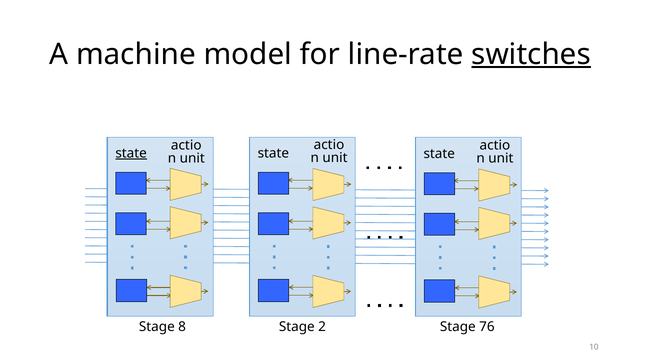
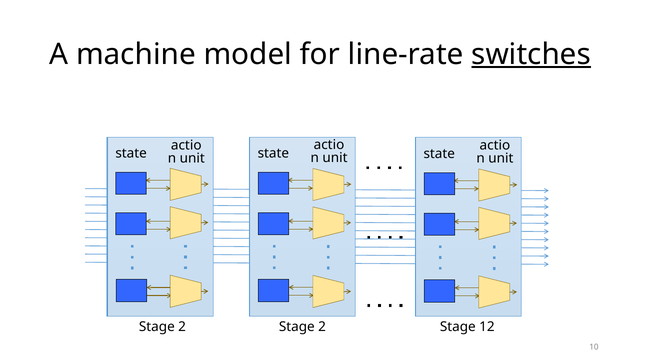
state underline: present -> none (131, 153)
8: 8 -> 2 (182, 327)
76: 76 -> 12 (487, 327)
